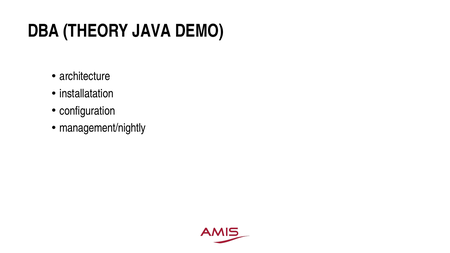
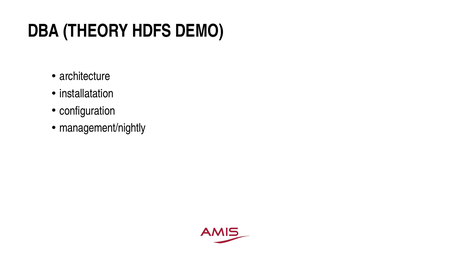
JAVA: JAVA -> HDFS (152, 31)
